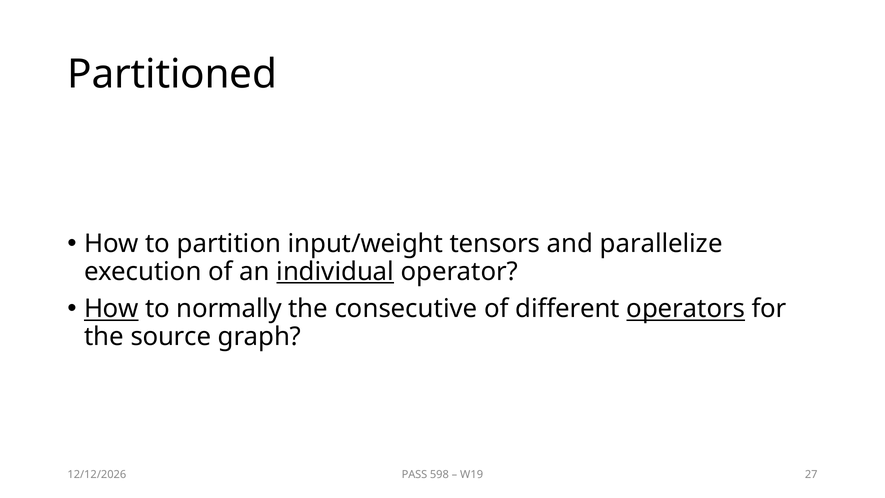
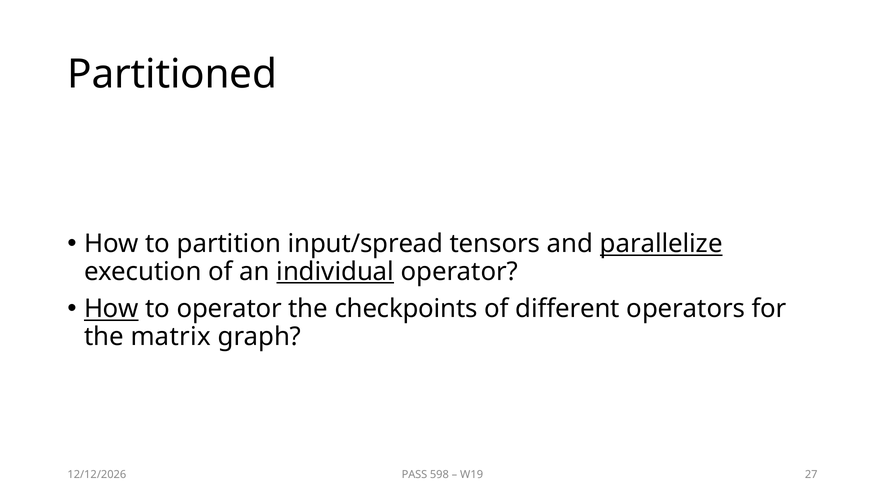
input/weight: input/weight -> input/spread (365, 244)
parallelize underline: none -> present (661, 244)
to normally: normally -> operator (229, 309)
consecutive: consecutive -> checkpoints (406, 309)
operators underline: present -> none (686, 309)
source: source -> matrix (171, 337)
